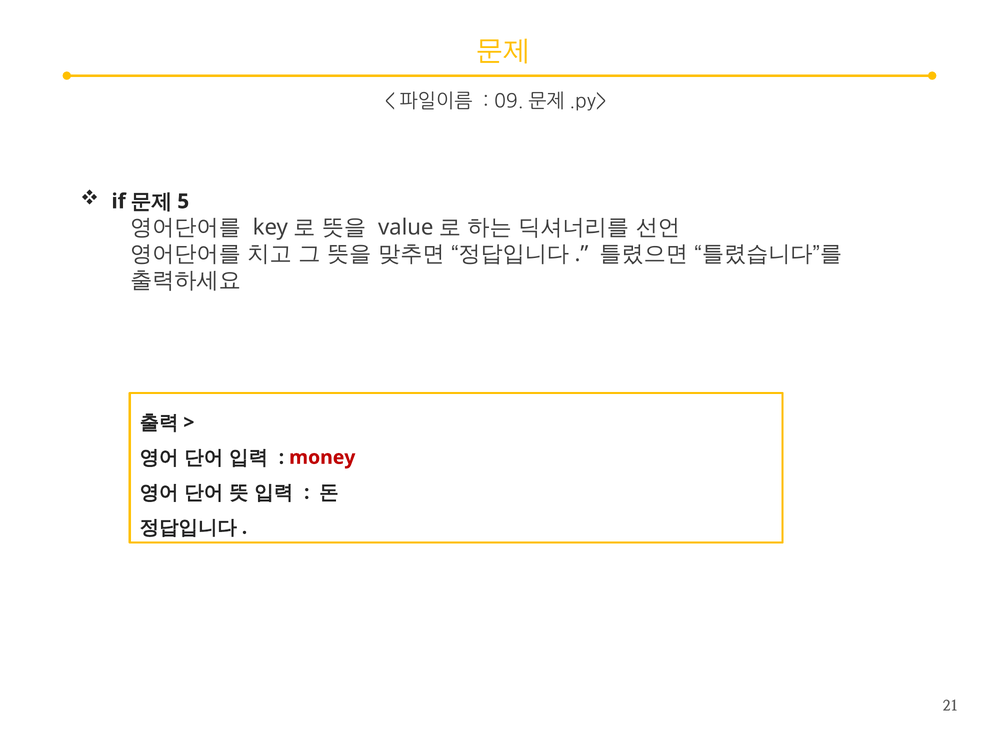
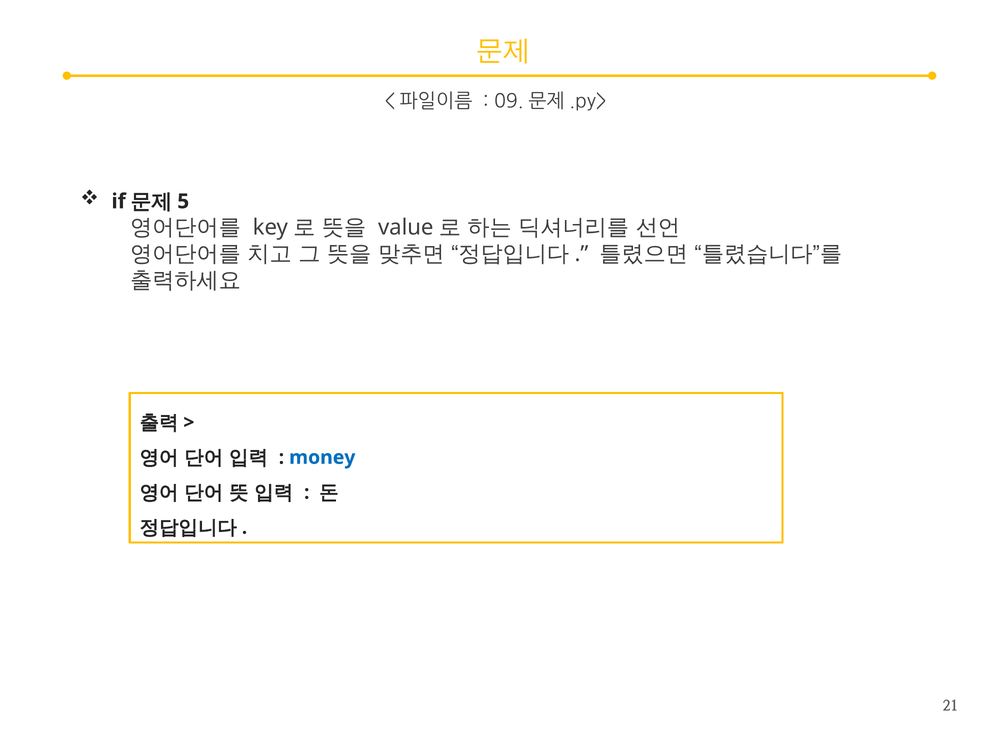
money colour: red -> blue (322, 458)
